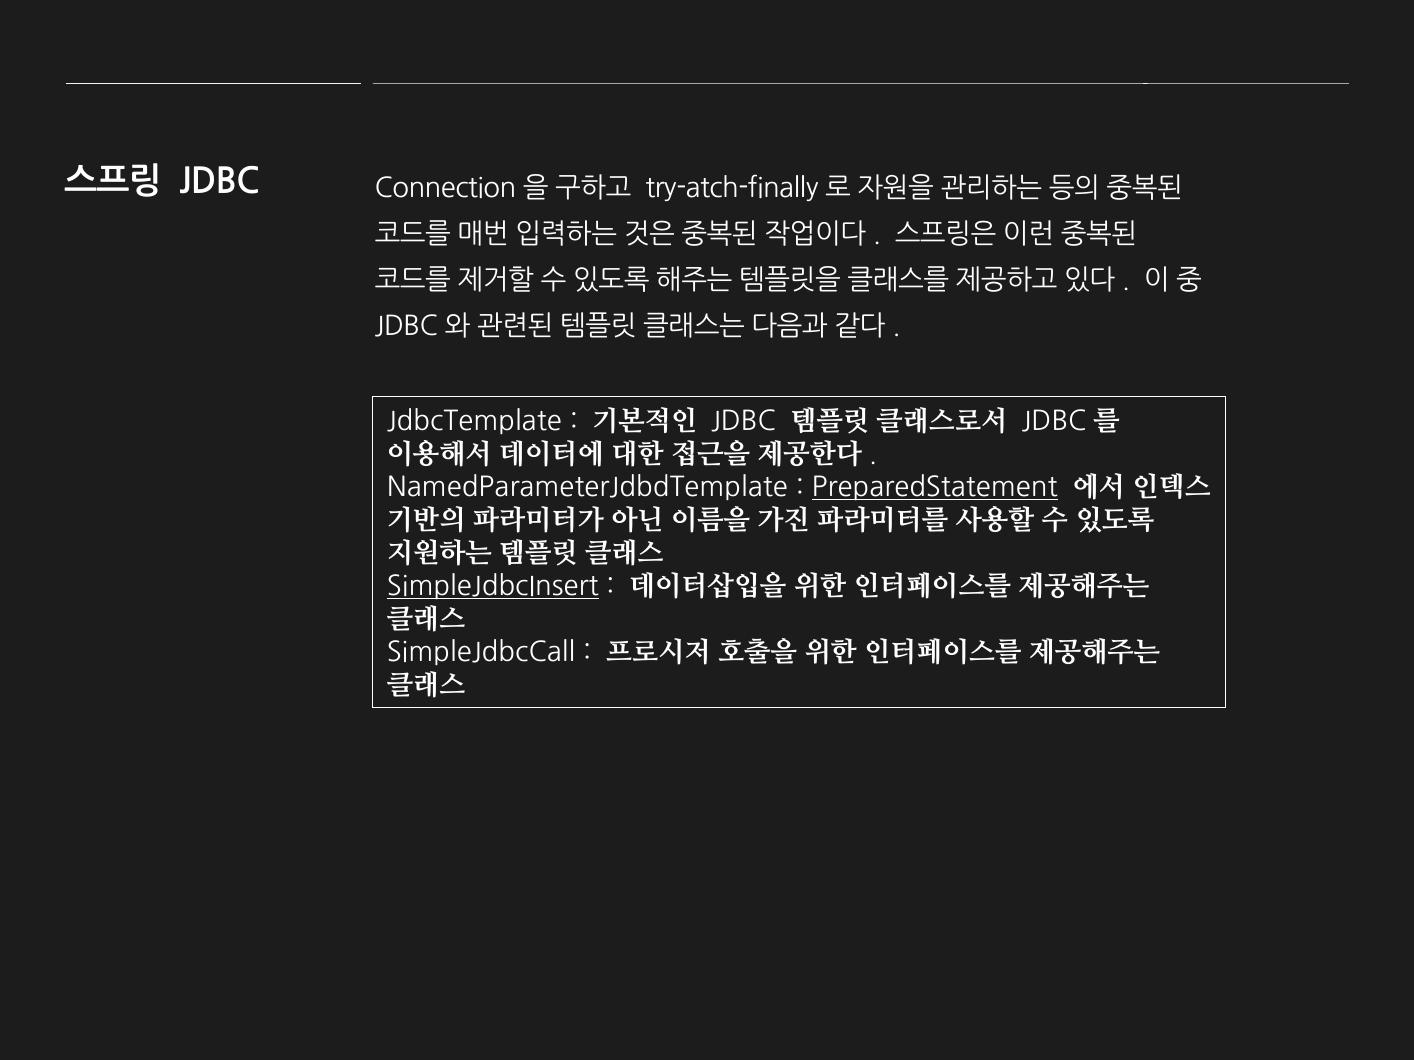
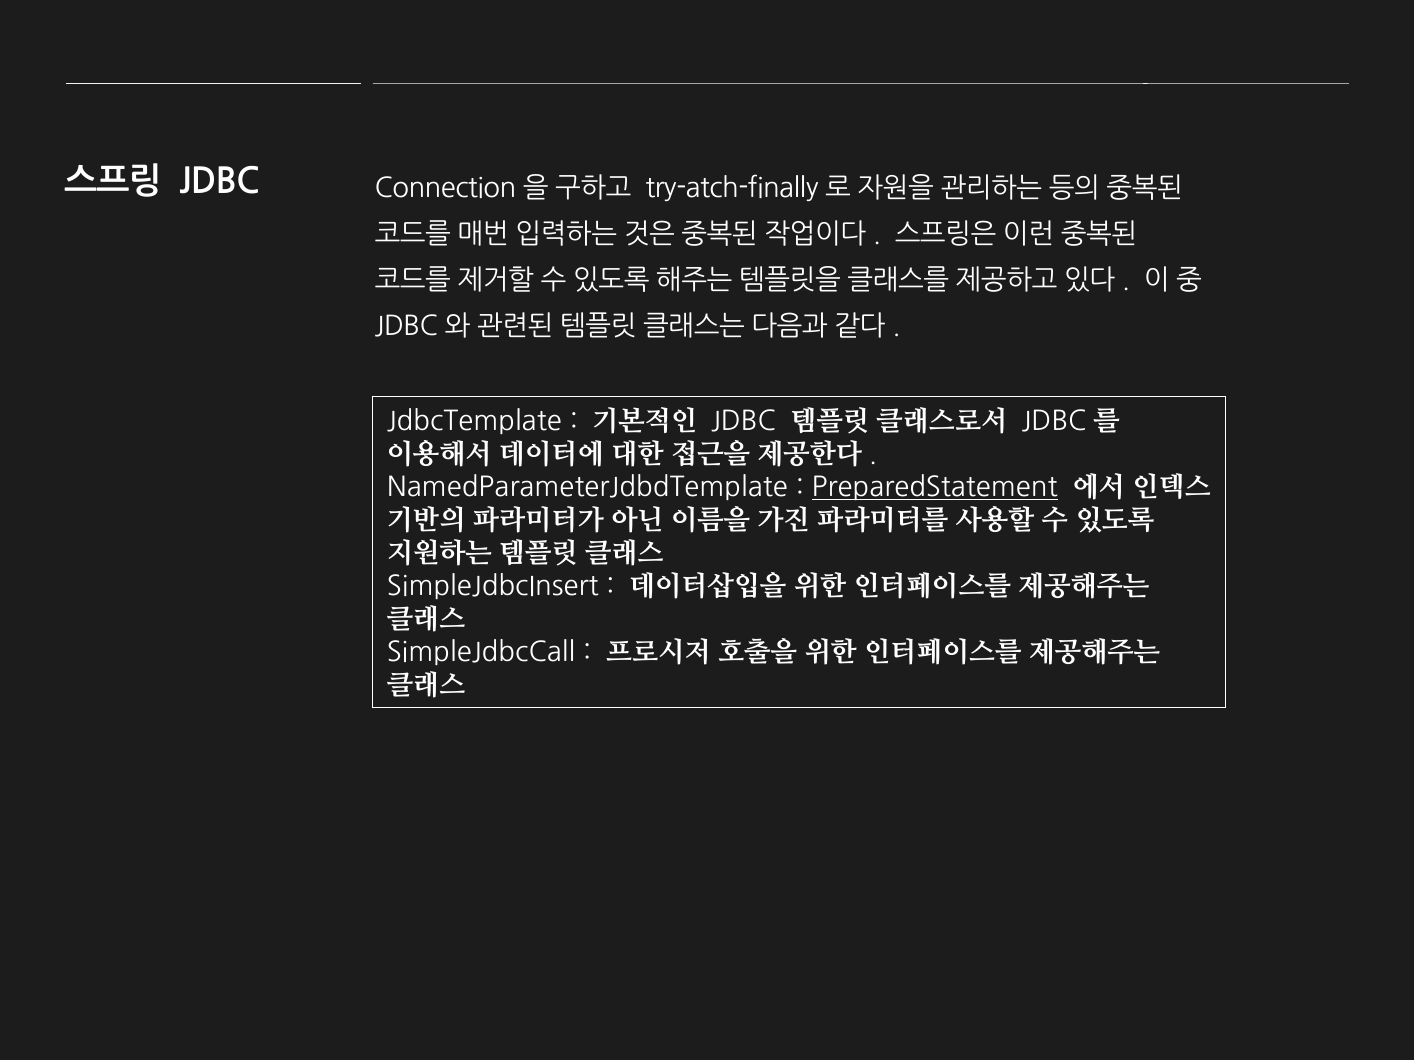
SimpleJdbcInsert underline: present -> none (493, 587)
